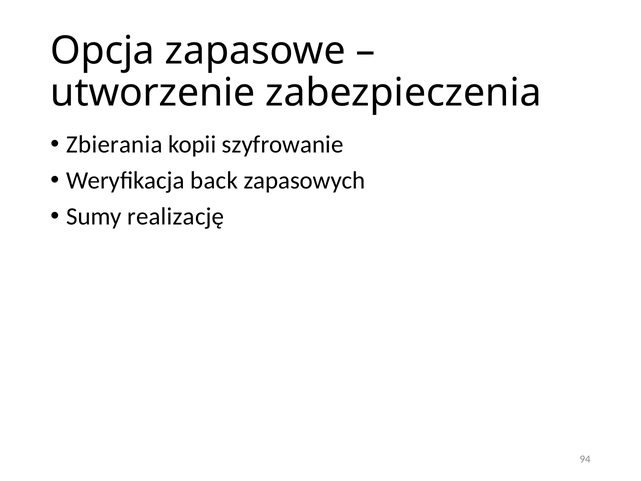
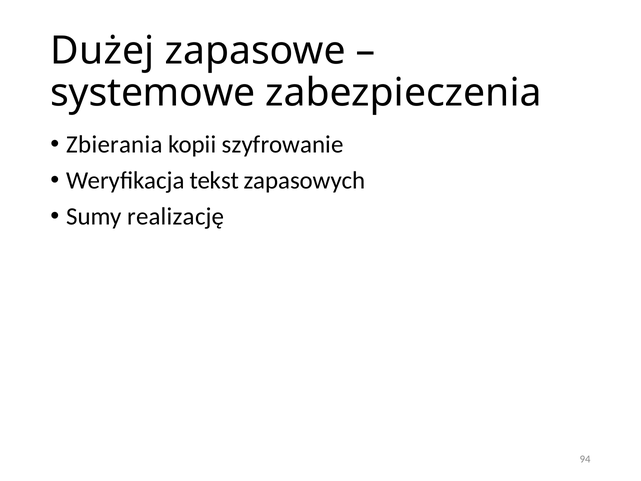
Opcja: Opcja -> Dużej (102, 51)
utworzenie: utworzenie -> systemowe (153, 93)
back: back -> tekst (214, 180)
